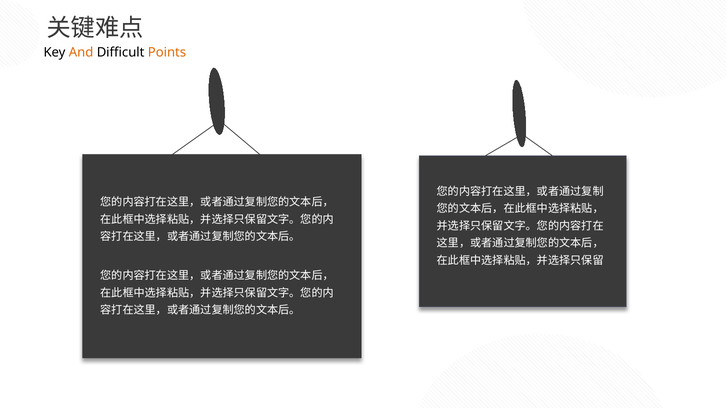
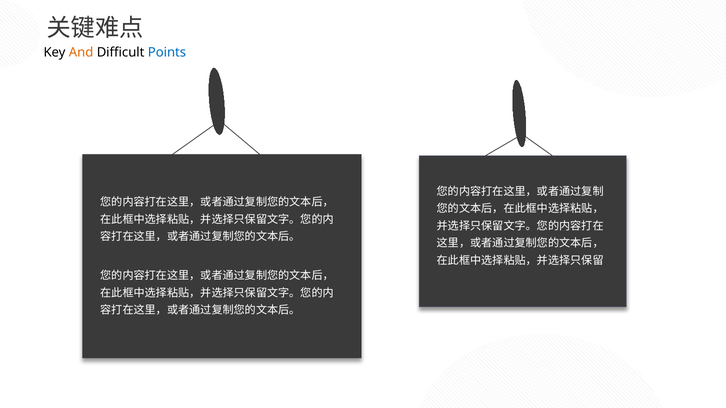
Points colour: orange -> blue (167, 53)
